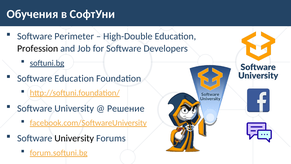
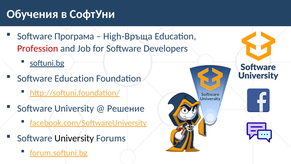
Perimeter: Perimeter -> Програма (74, 36)
High-Double: High-Double -> High-Връща (128, 36)
Profession colour: black -> red (38, 48)
